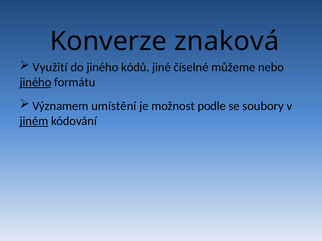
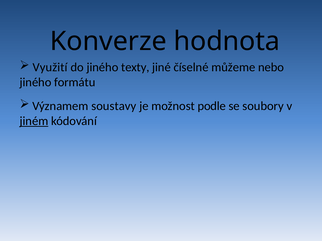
znaková: znaková -> hodnota (227, 41)
kódů: kódů -> texty (135, 67)
jiného underline: present -> none (36, 82)
umístění: umístění -> soustavy (114, 106)
